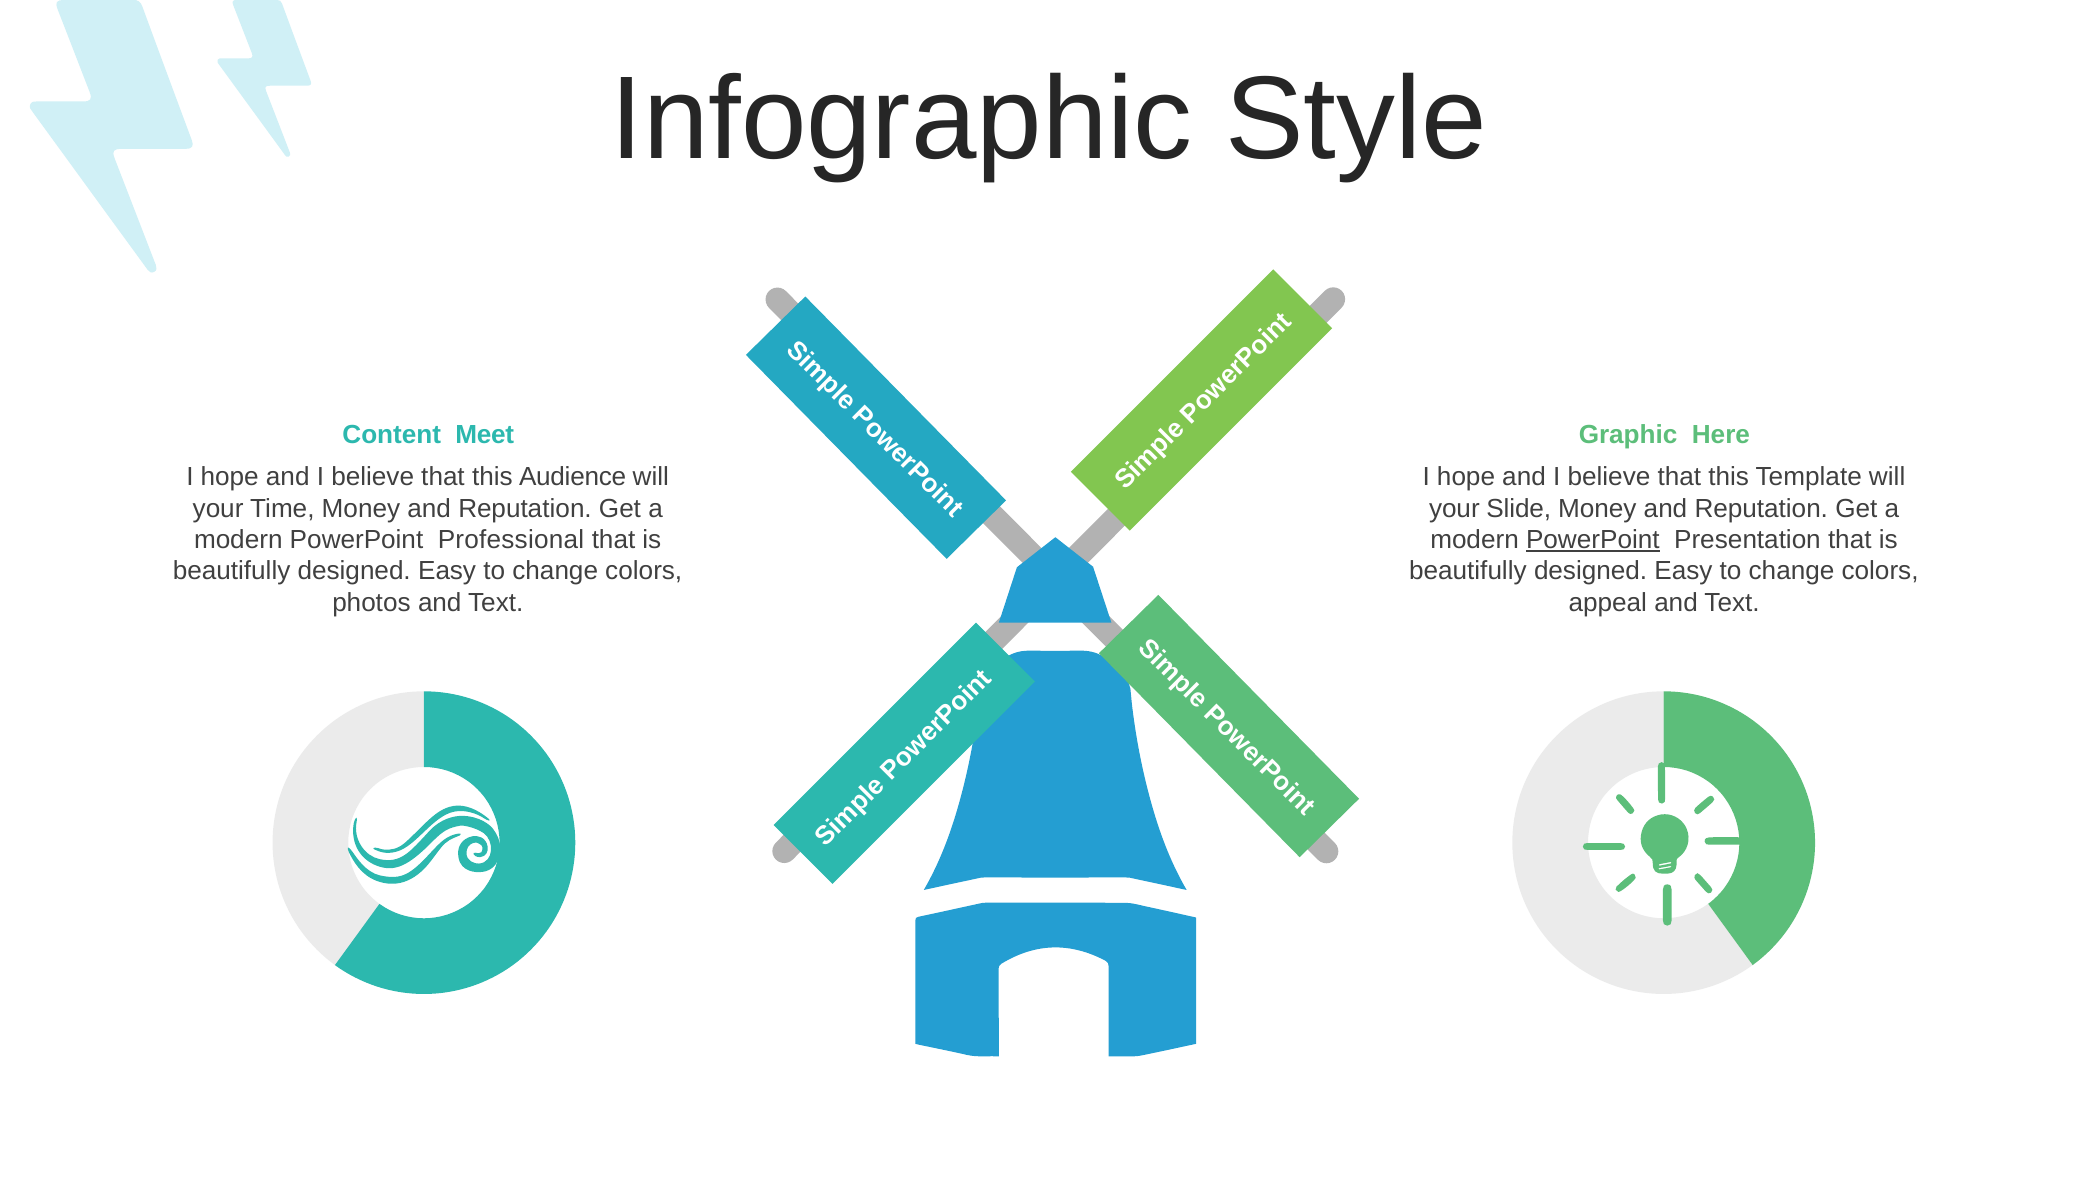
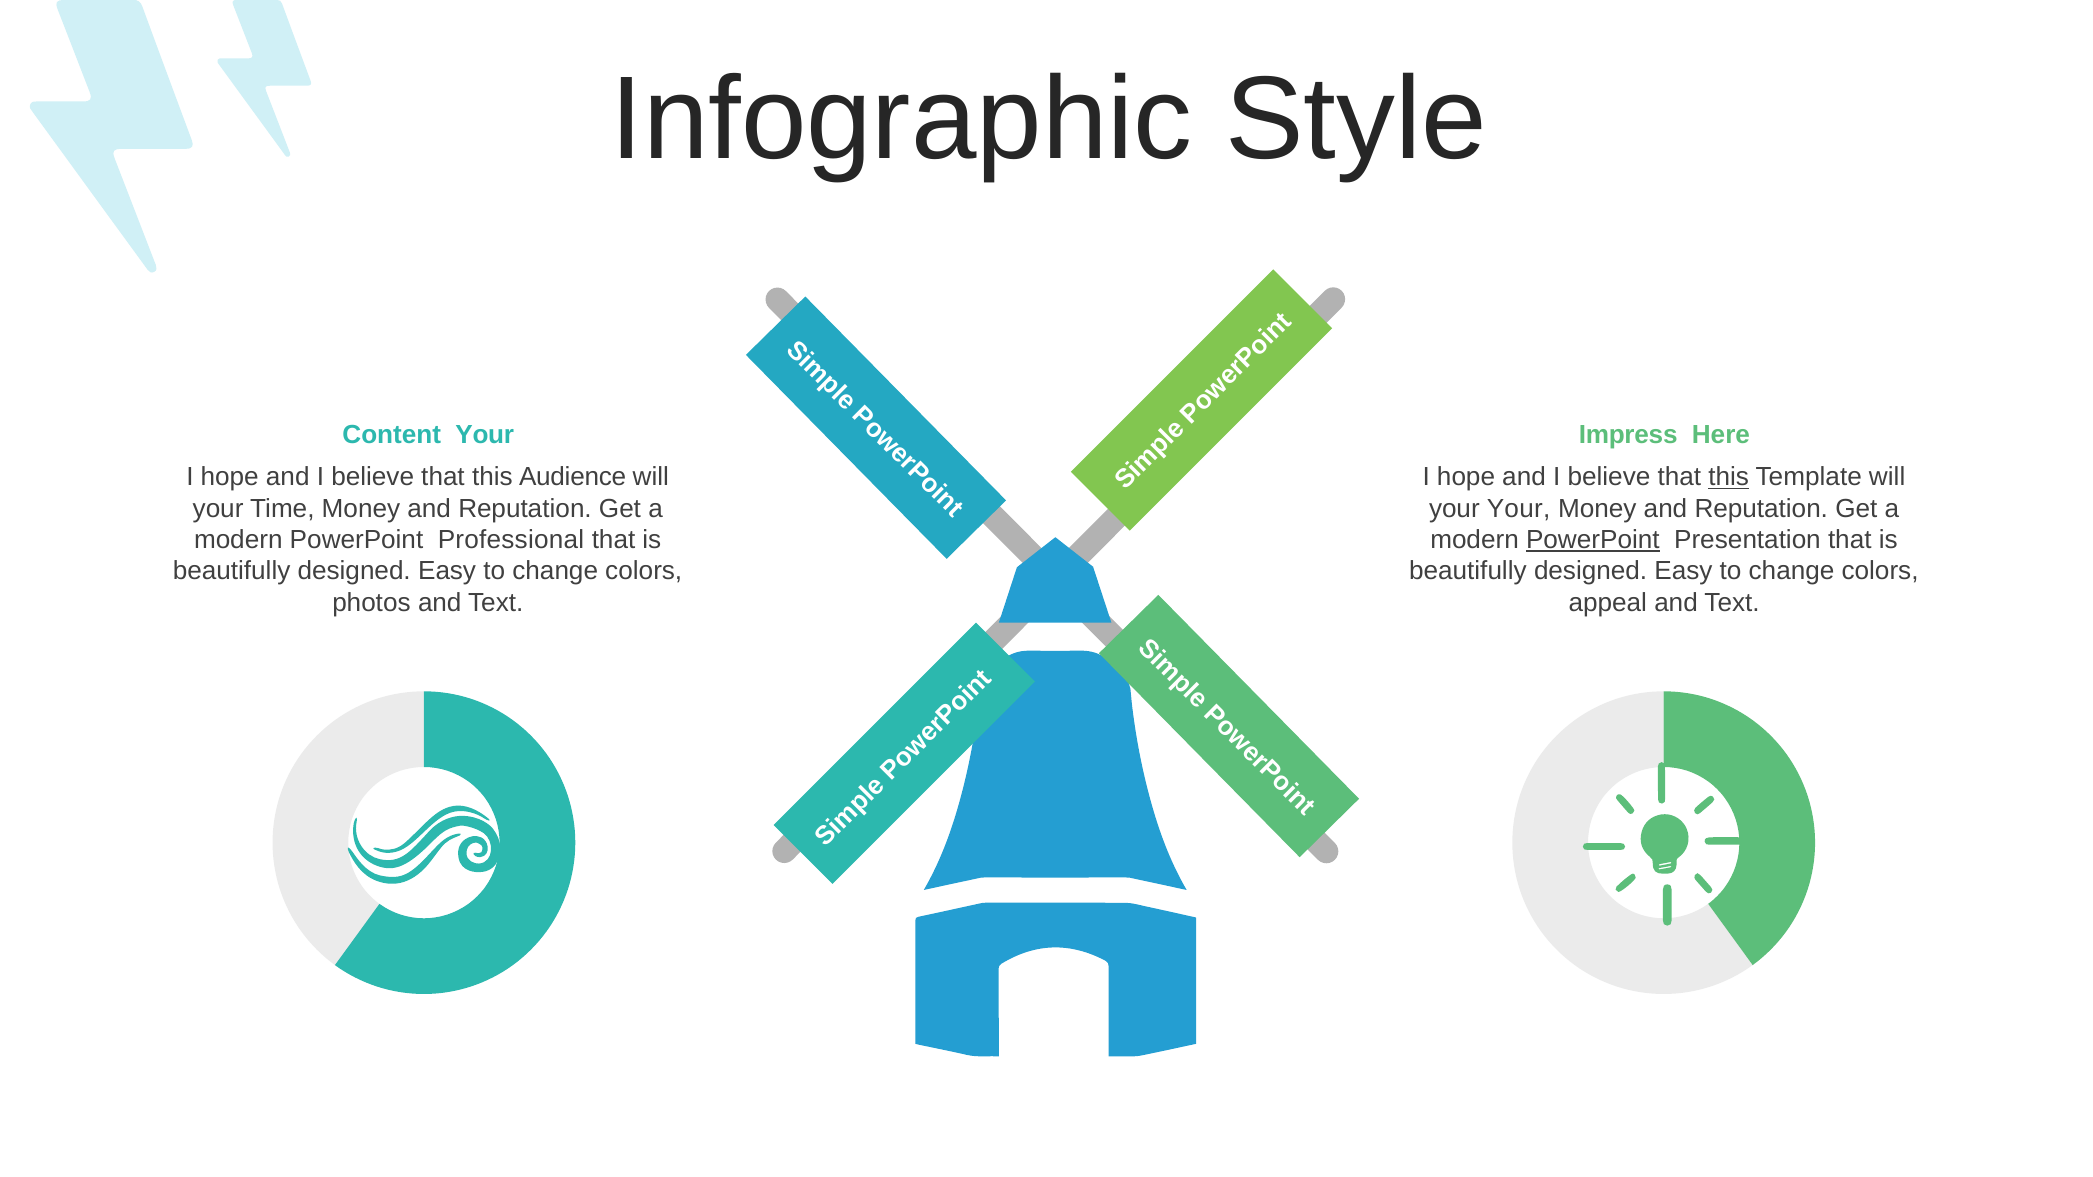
Content Meet: Meet -> Your (485, 435)
Graphic: Graphic -> Impress (1628, 435)
this underline: none -> present (1729, 477)
your Slide: Slide -> Your (1519, 509)
